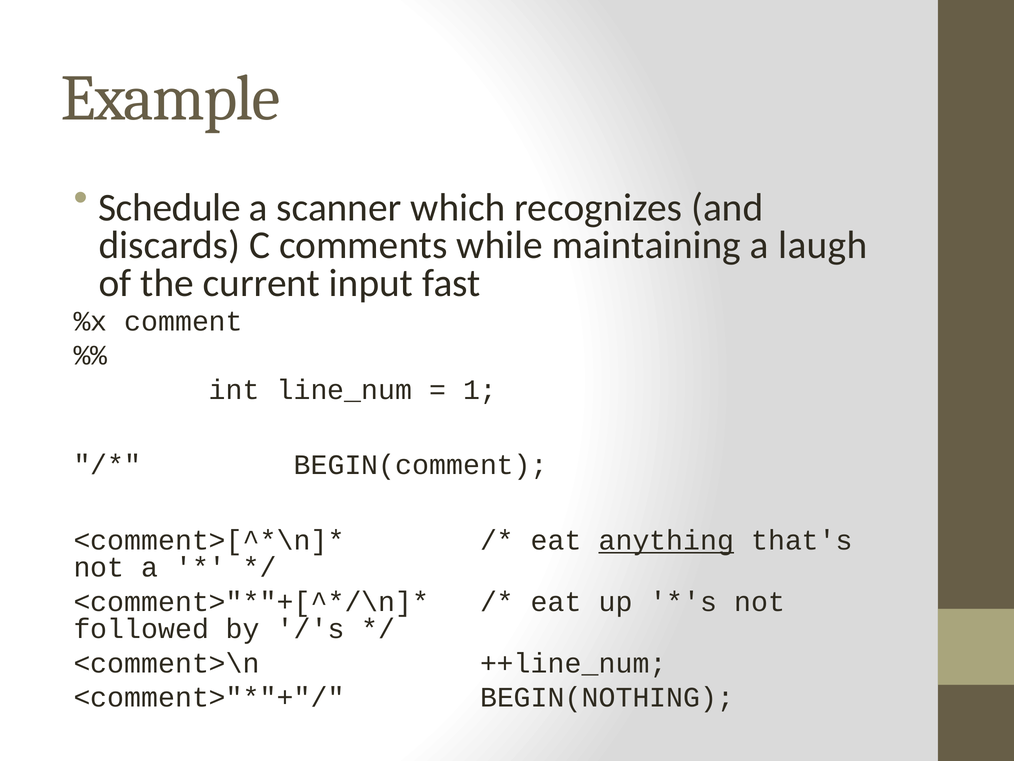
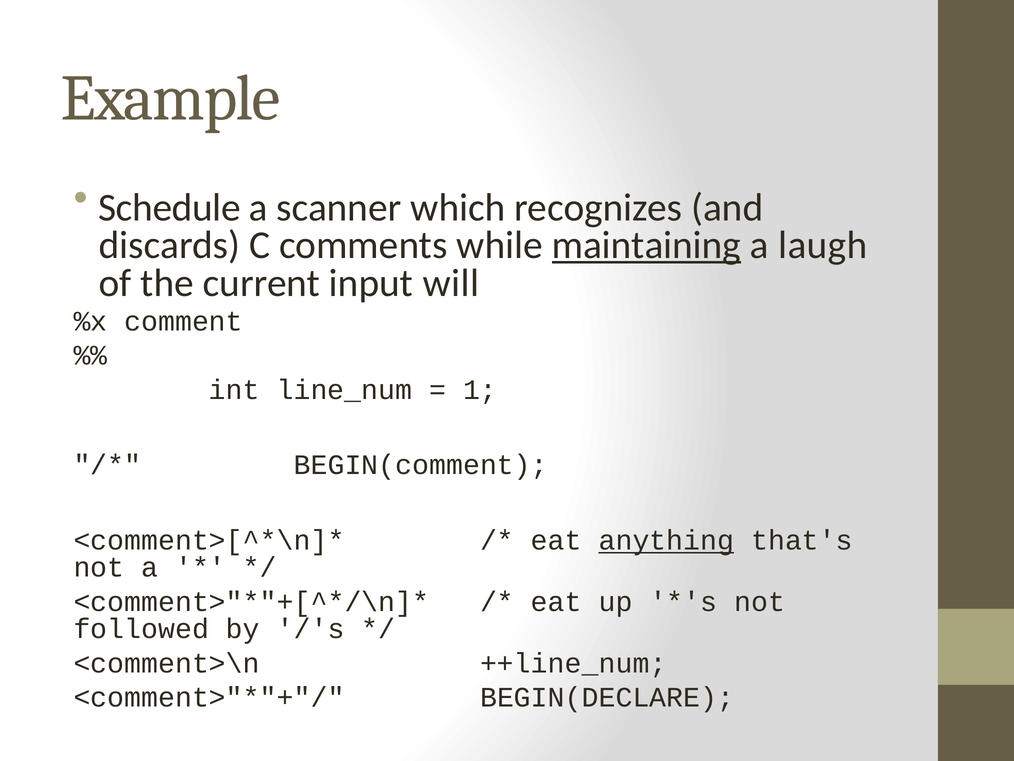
maintaining underline: none -> present (646, 245)
fast: fast -> will (451, 283)
BEGIN(NOTHING: BEGIN(NOTHING -> BEGIN(DECLARE (607, 697)
